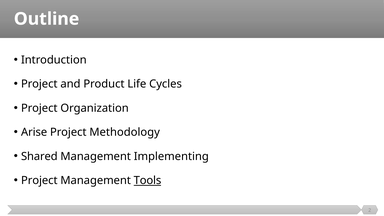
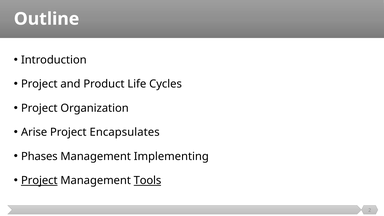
Methodology: Methodology -> Encapsulates (125, 132)
Shared: Shared -> Phases (39, 156)
Project underline: none -> present (39, 181)
